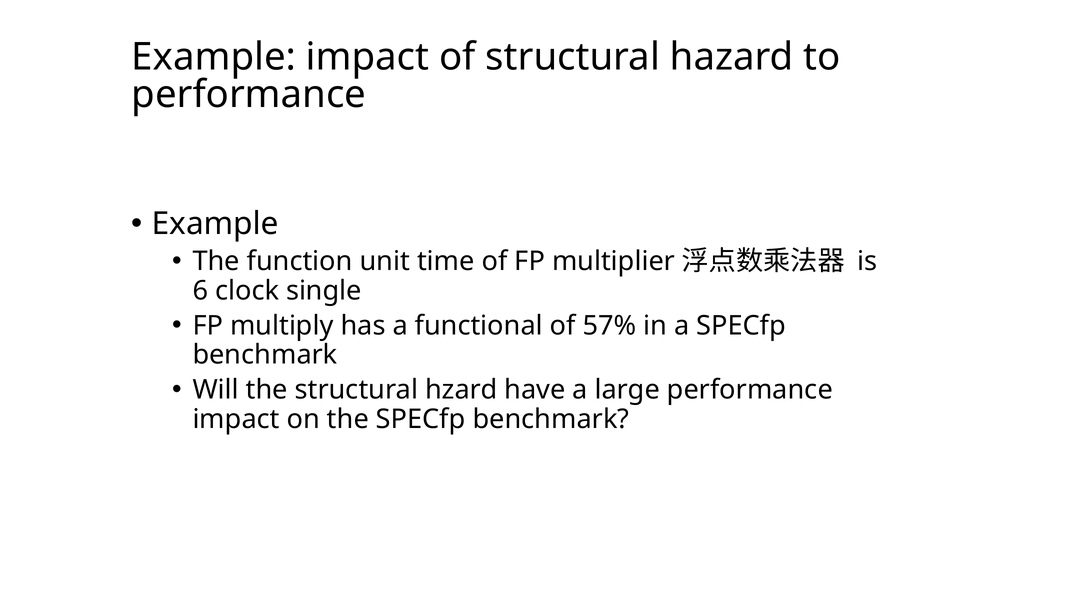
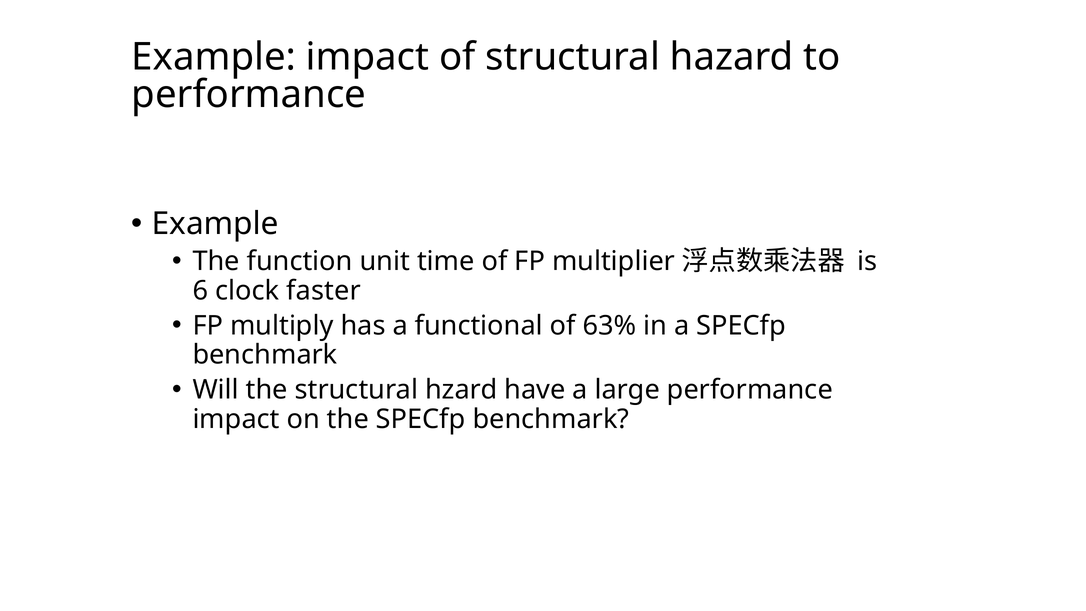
single: single -> faster (324, 291)
57%: 57% -> 63% (609, 326)
